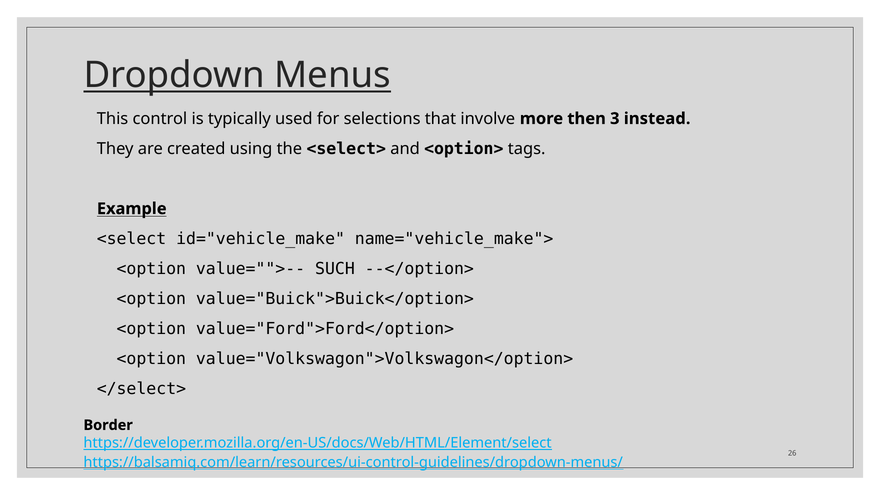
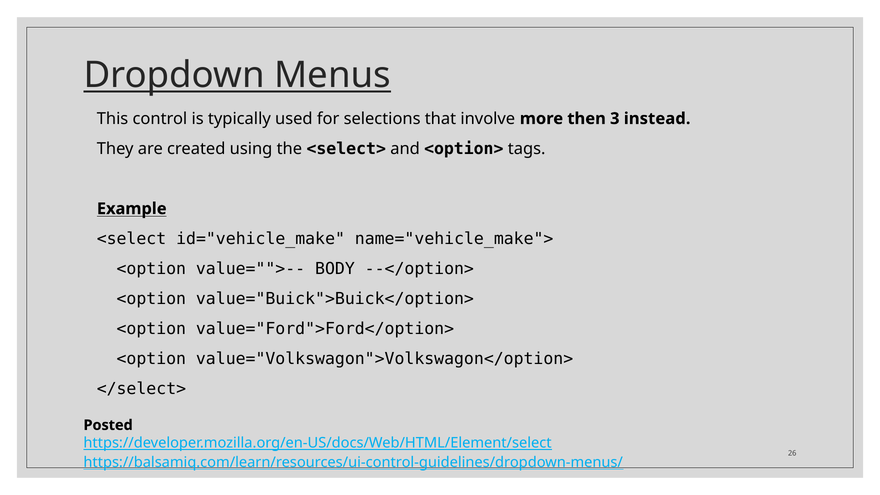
SUCH: SUCH -> BODY (335, 269)
Border: Border -> Posted (108, 425)
